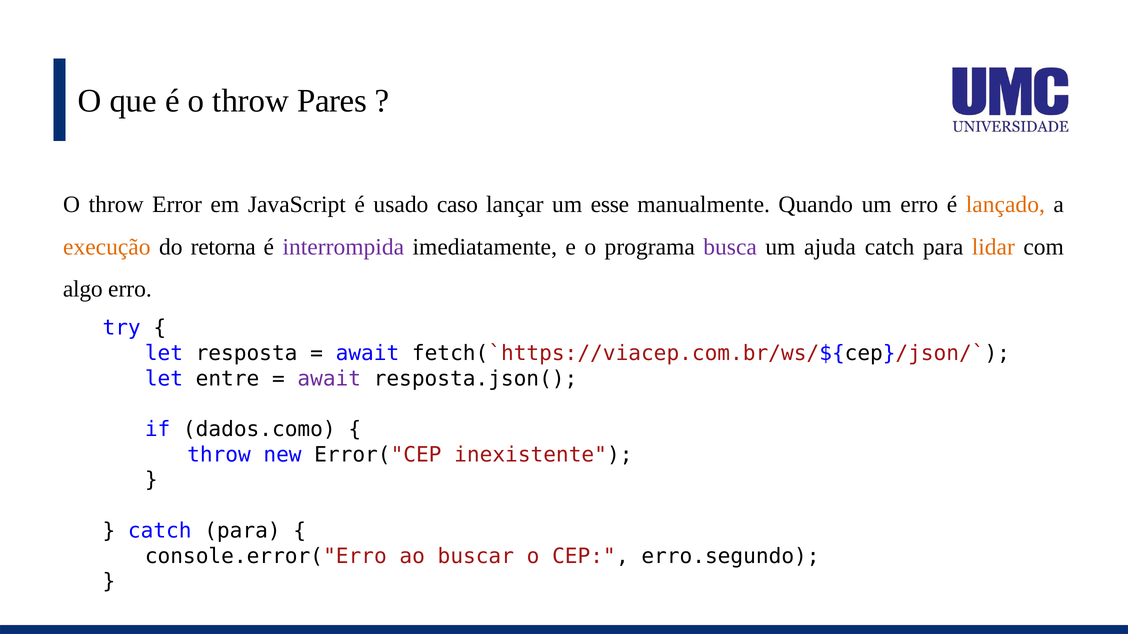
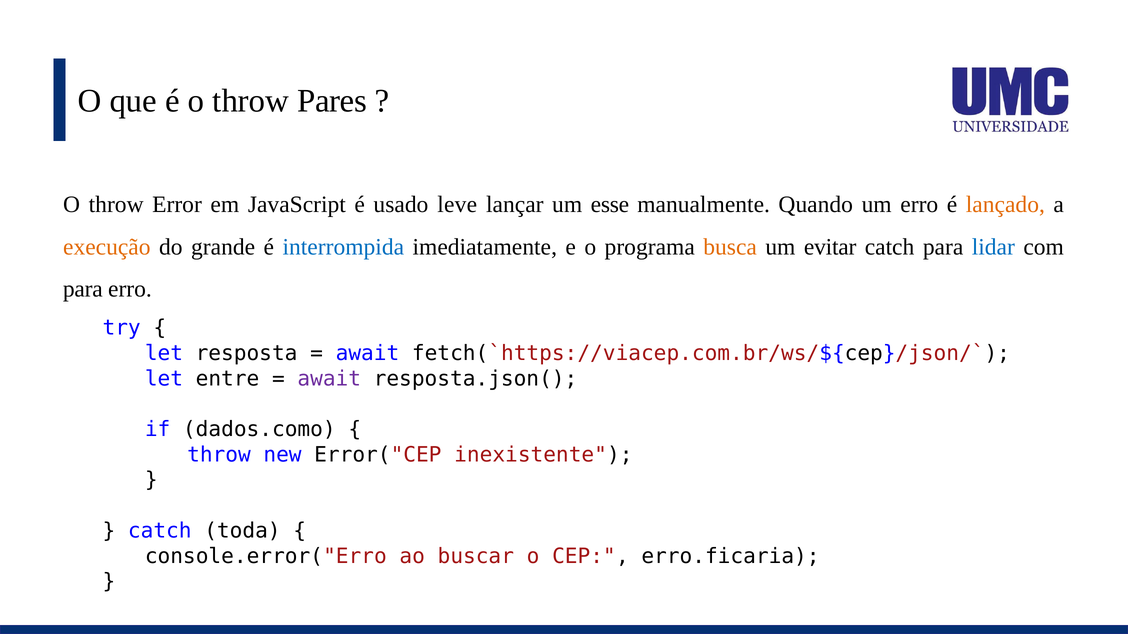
caso: caso -> leve (457, 205)
retorna: retorna -> grande (223, 247)
interrompida colour: purple -> blue (343, 247)
busca colour: purple -> orange (730, 247)
ajuda: ajuda -> evitar (830, 247)
lidar colour: orange -> blue (993, 247)
algo: algo -> para (83, 289)
para: para -> toda (242, 531)
erro.segundo: erro.segundo -> erro.ficaria (730, 557)
